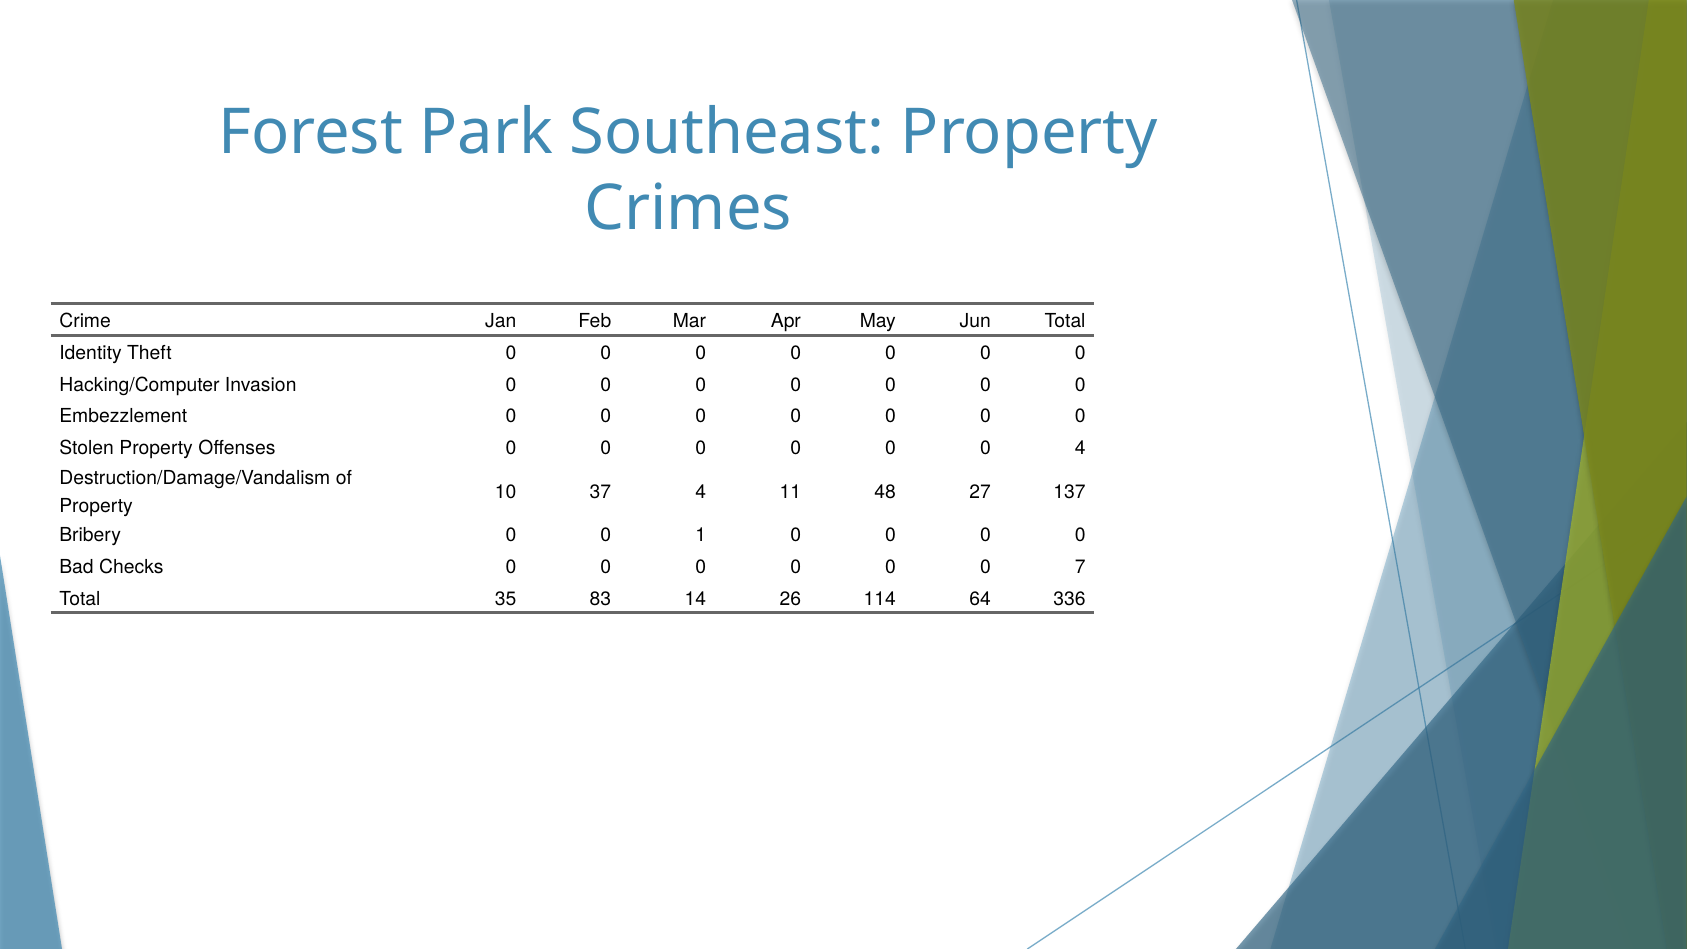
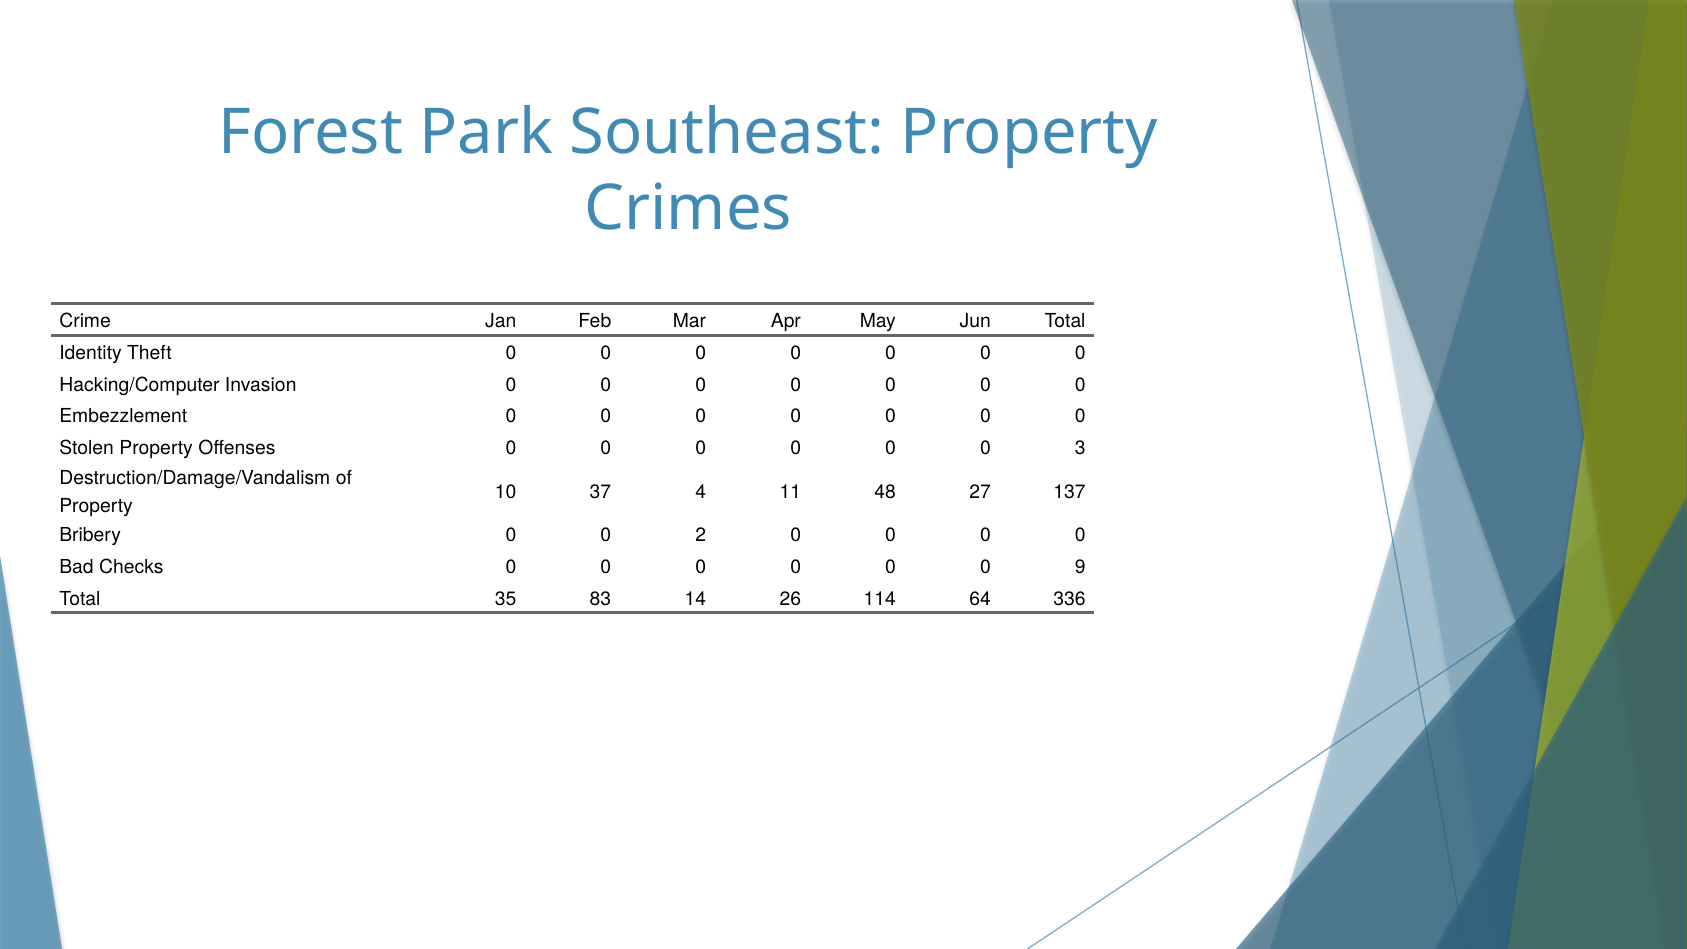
0 4: 4 -> 3 (1080, 448)
1: 1 -> 2 (701, 535)
7: 7 -> 9 (1080, 567)
